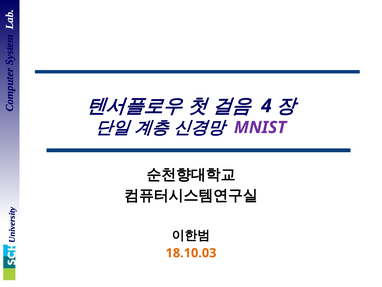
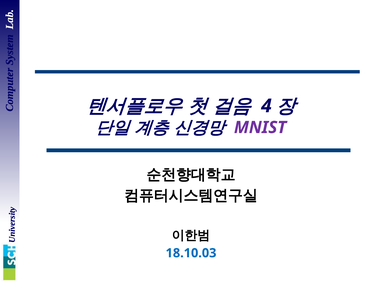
18.10.03 colour: orange -> blue (191, 253)
